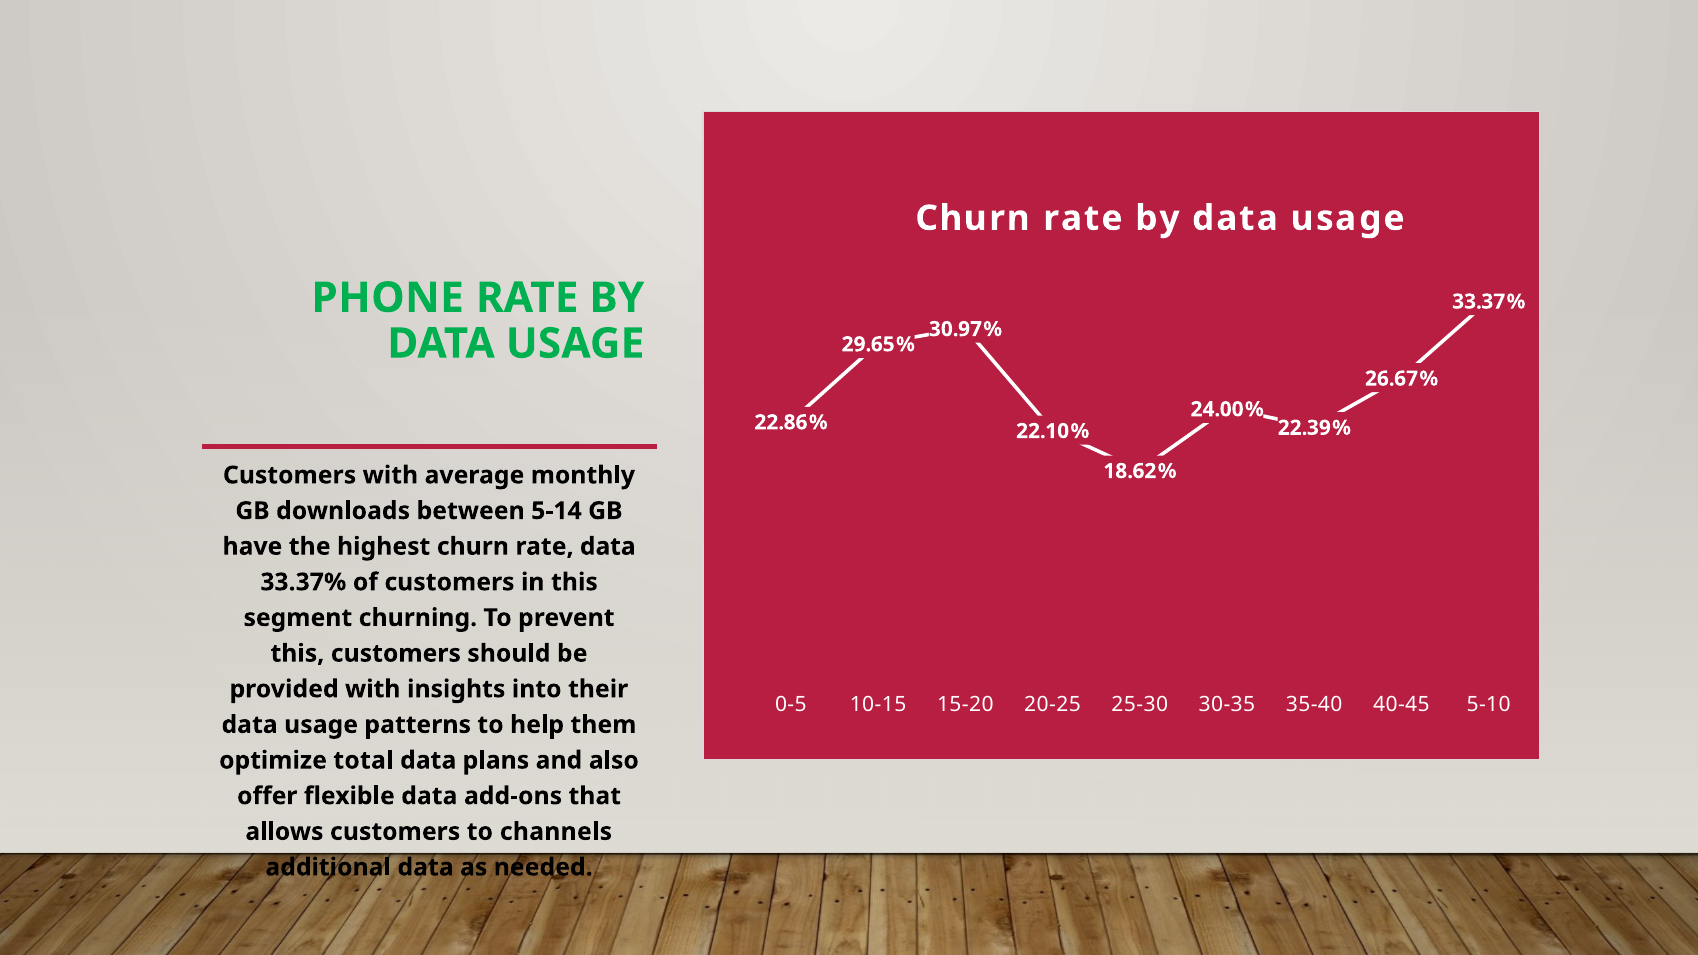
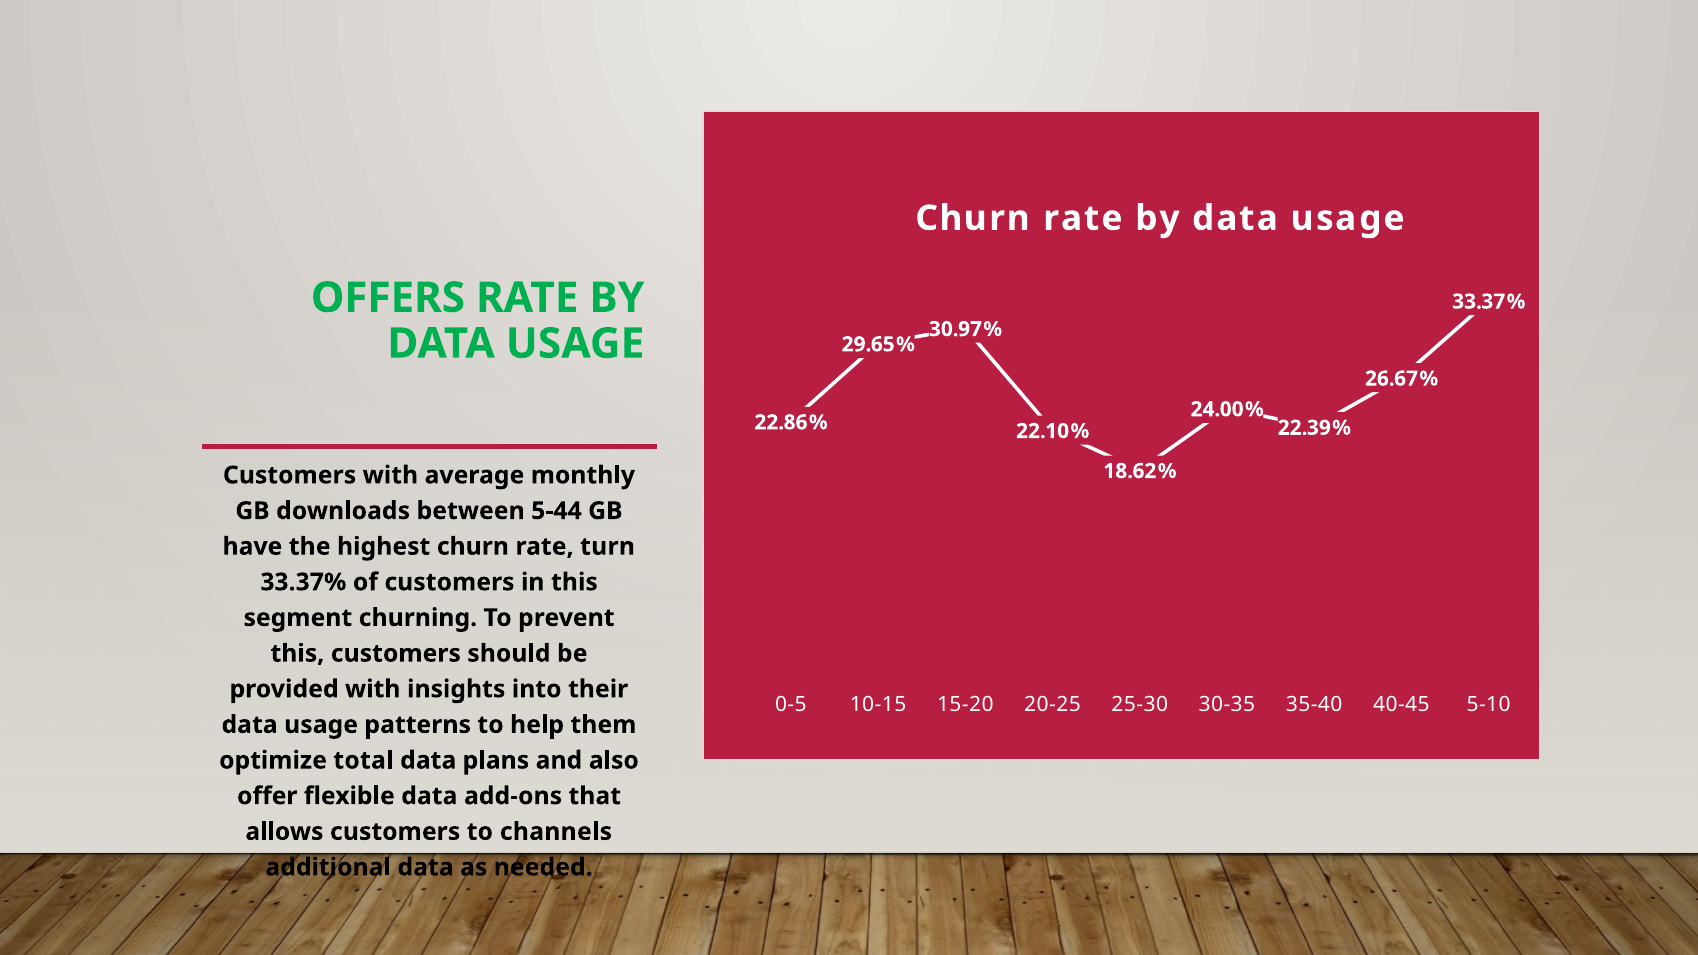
PHONE: PHONE -> OFFERS (388, 298)
5-14: 5-14 -> 5-44 (556, 511)
rate data: data -> turn (608, 547)
